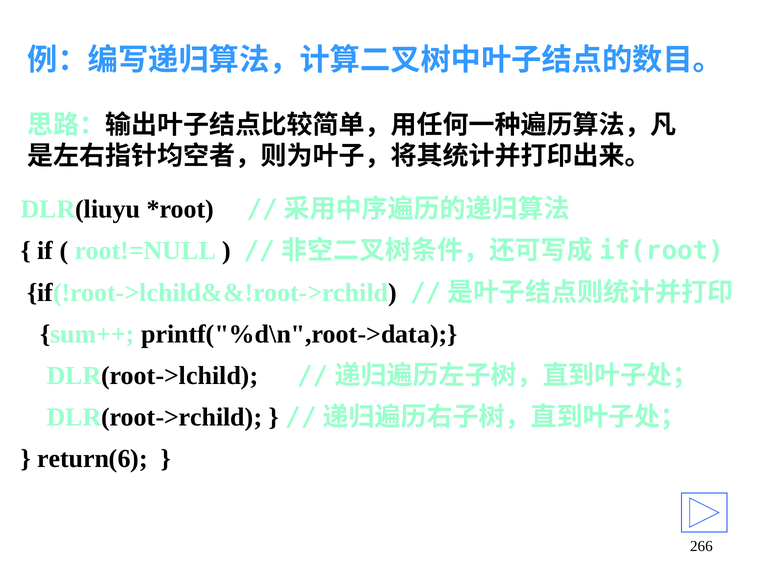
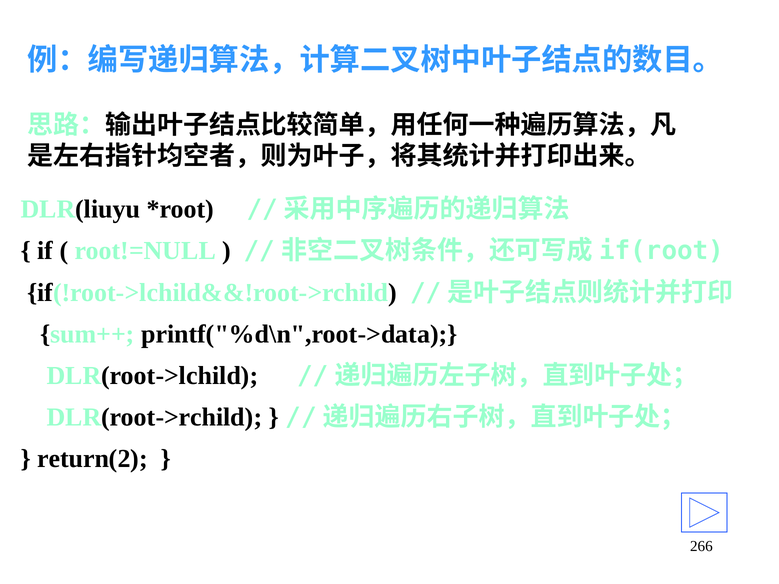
return(6: return(6 -> return(2 (92, 459)
